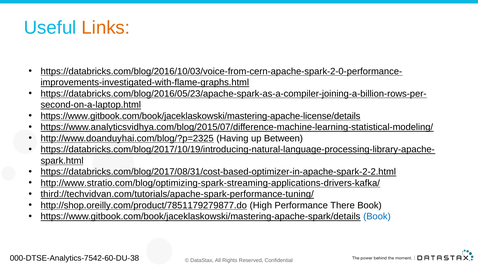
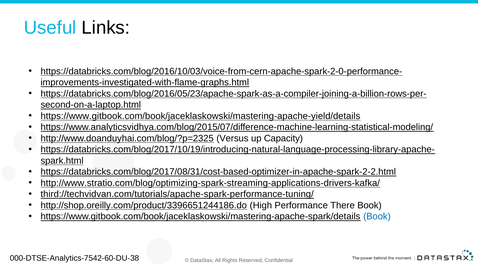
Links colour: orange -> black (106, 28)
https://www.gitbook.com/book/jaceklaskowski/mastering-apache-license/details: https://www.gitbook.com/book/jaceklaskowski/mastering-apache-license/details -> https://www.gitbook.com/book/jaceklaskowski/mastering-apache-yield/details (200, 116)
Having: Having -> Versus (232, 138)
Between: Between -> Capacity (283, 138)
http://shop.oreilly.com/product/7851179279877.do: http://shop.oreilly.com/product/7851179279877.do -> http://shop.oreilly.com/product/3396651244186.do (144, 205)
